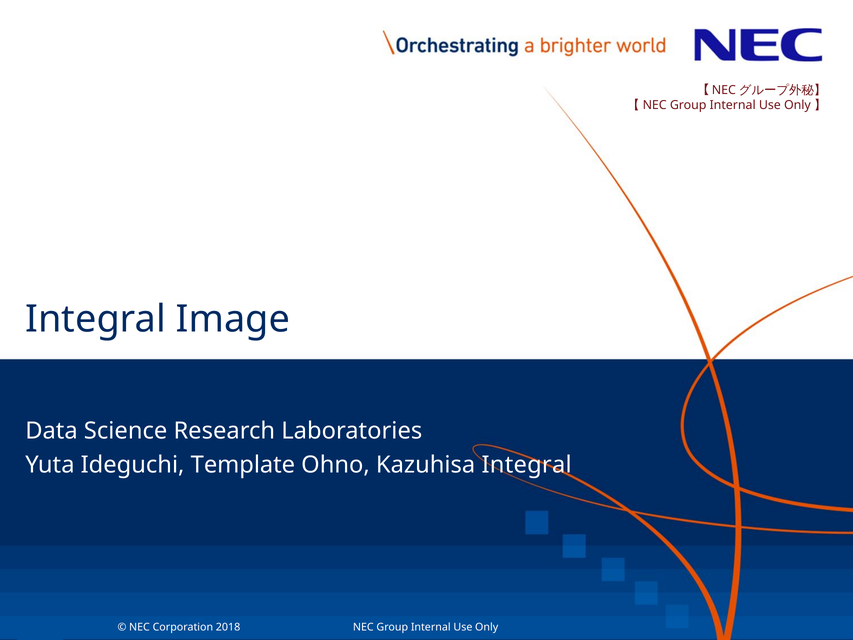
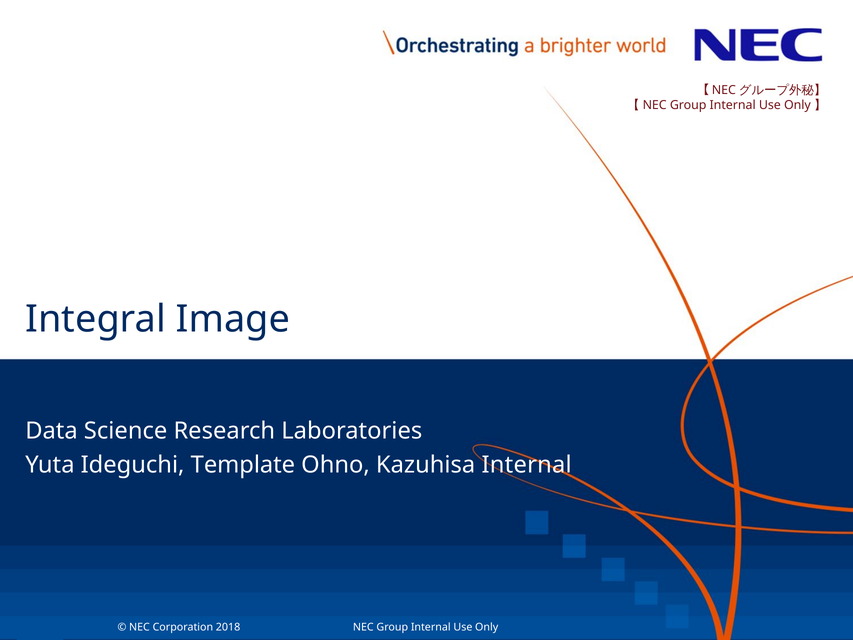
Kazuhisa Integral: Integral -> Internal (527, 465)
